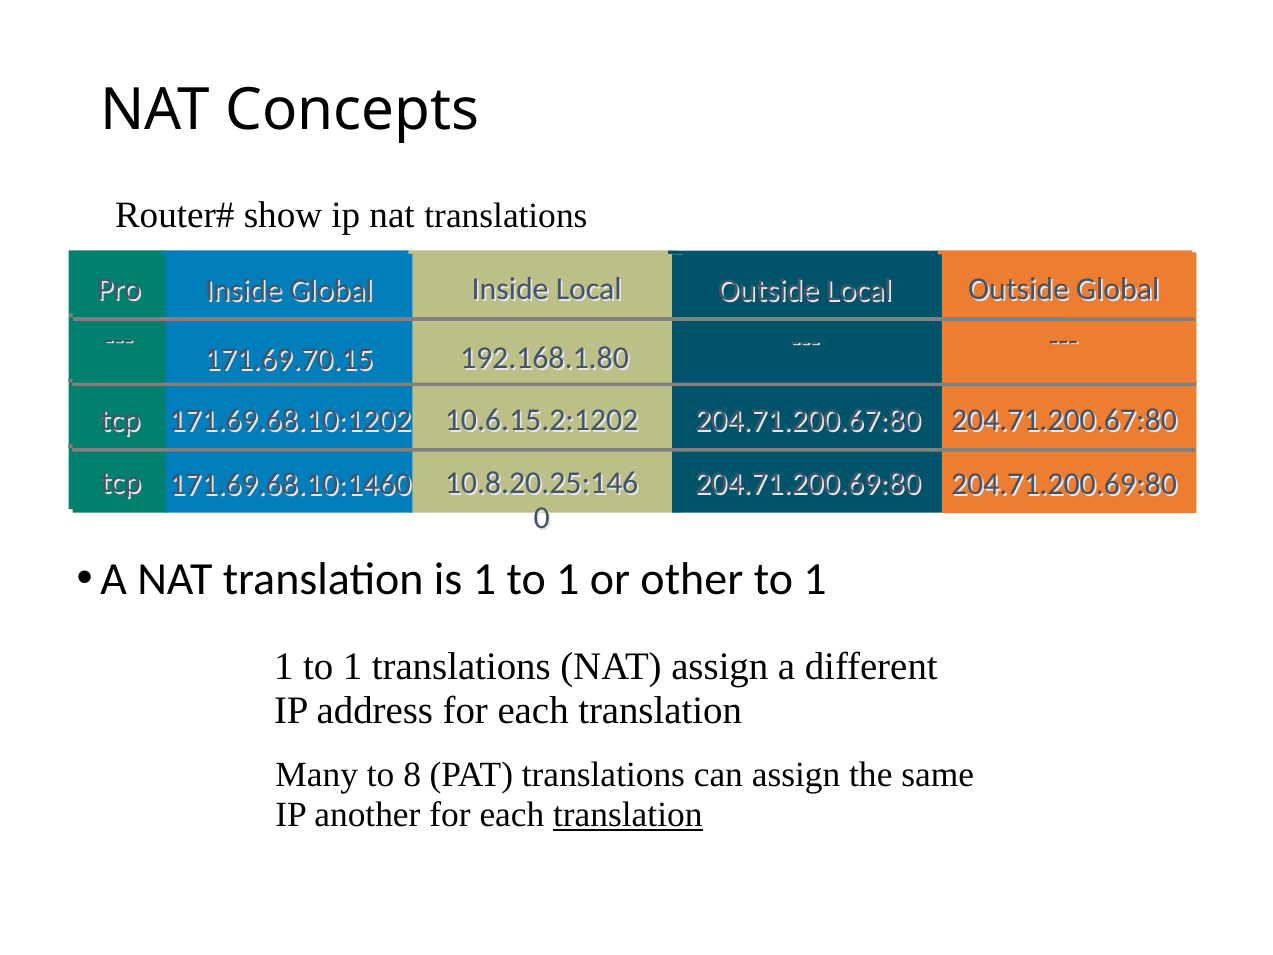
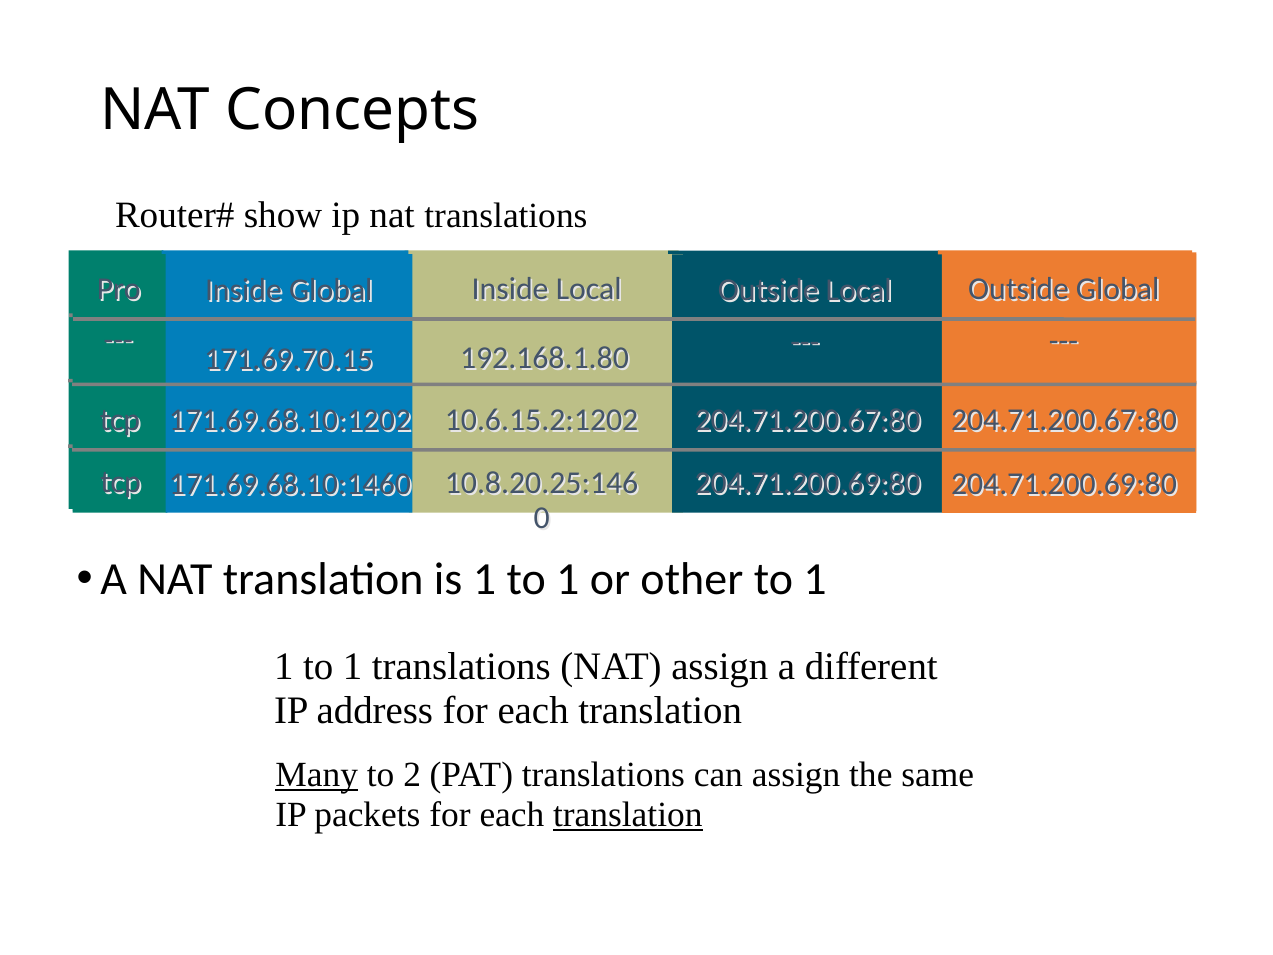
Many underline: none -> present (317, 774)
8: 8 -> 2 (412, 774)
another: another -> packets (367, 815)
